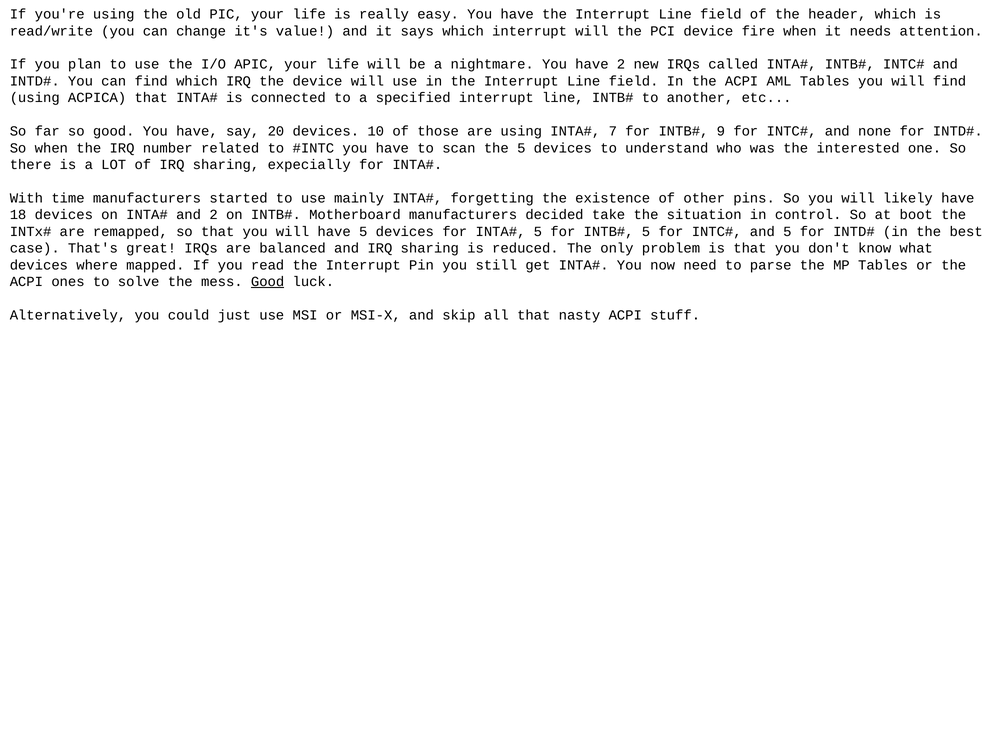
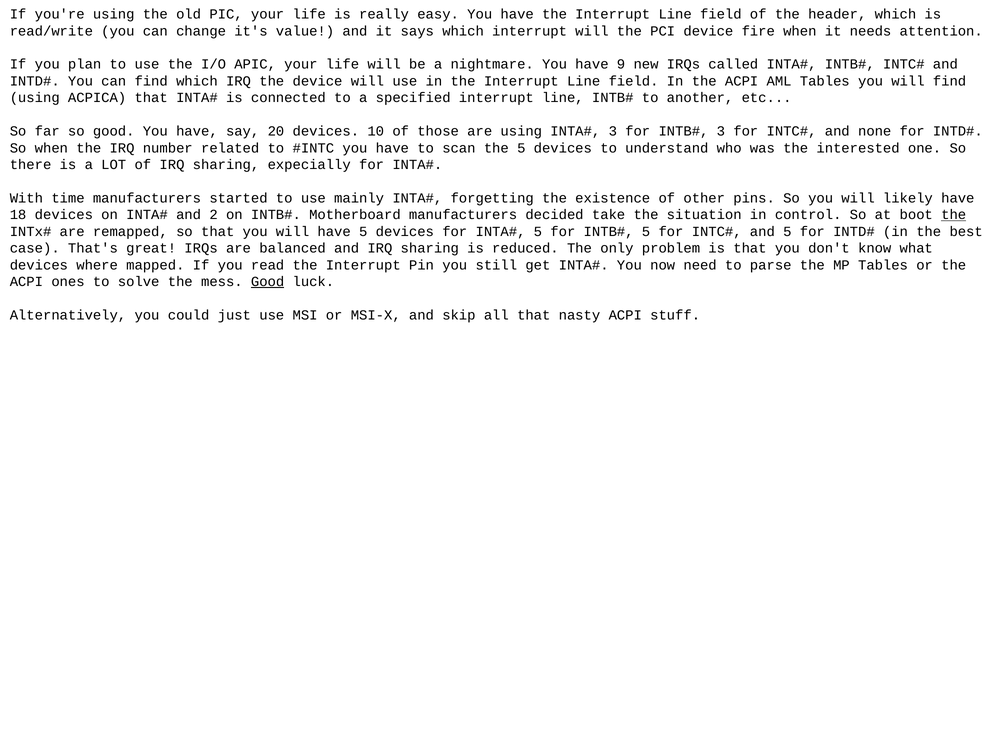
have 2: 2 -> 9 (621, 64)
7: 7 -> 3 (613, 131)
9: 9 -> 3 (721, 131)
the underline: none -> present (954, 215)
